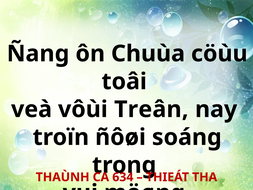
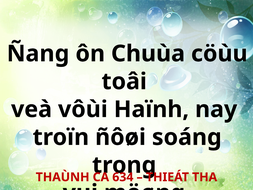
Treân: Treân -> Haïnh (151, 109)
